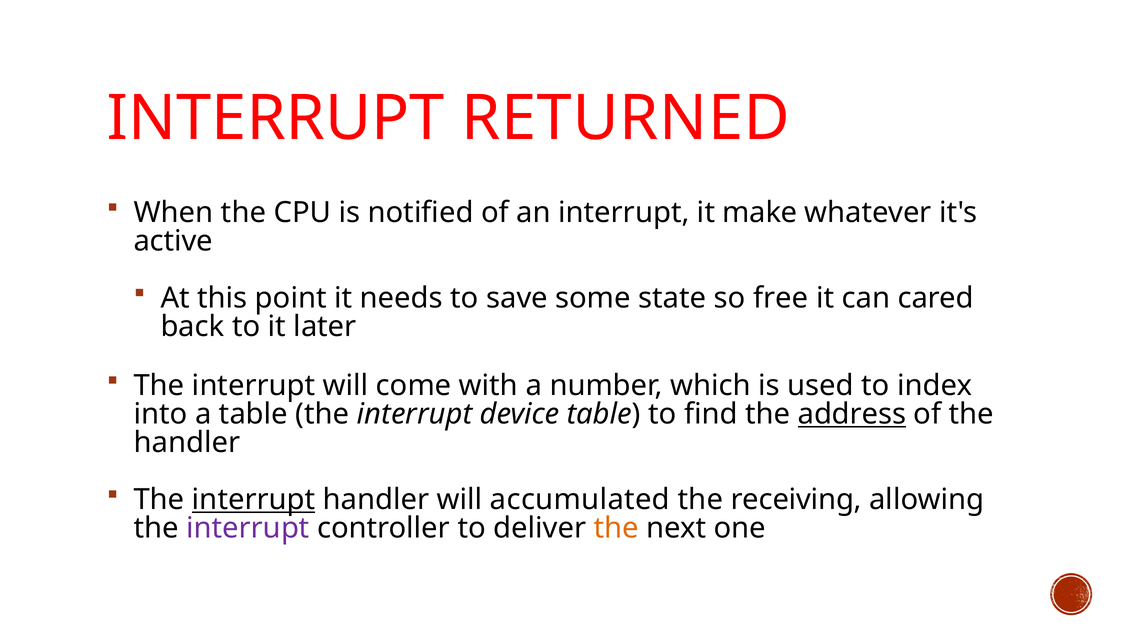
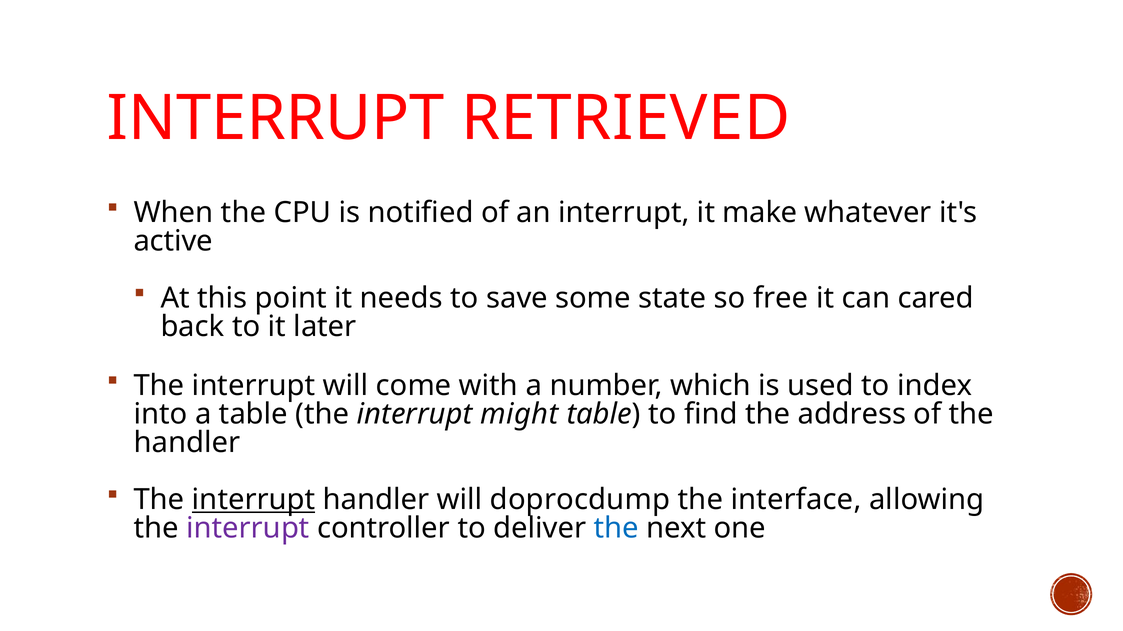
RETURNED: RETURNED -> RETRIEVED (626, 118)
device: device -> might (519, 415)
address underline: present -> none (852, 415)
accumulated: accumulated -> doprocdump (580, 500)
receiving: receiving -> interface (796, 500)
the colour: orange -> blue (616, 529)
